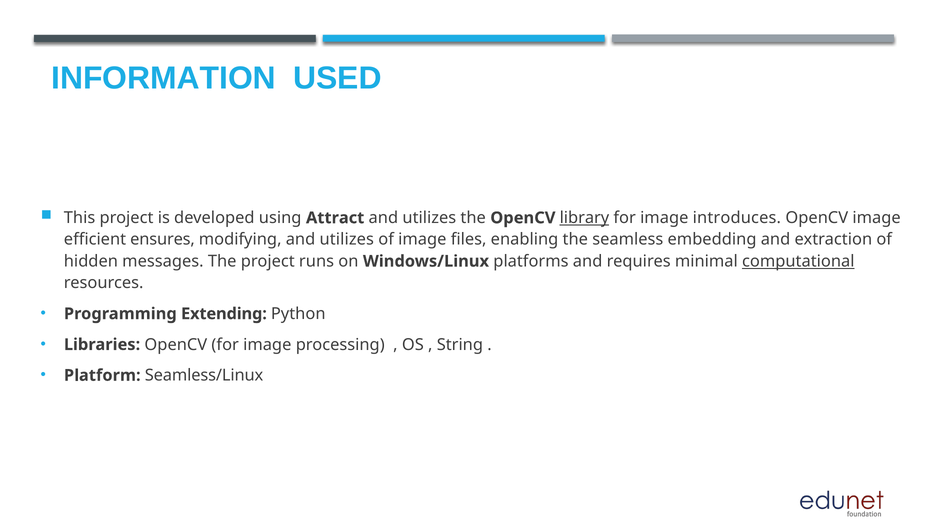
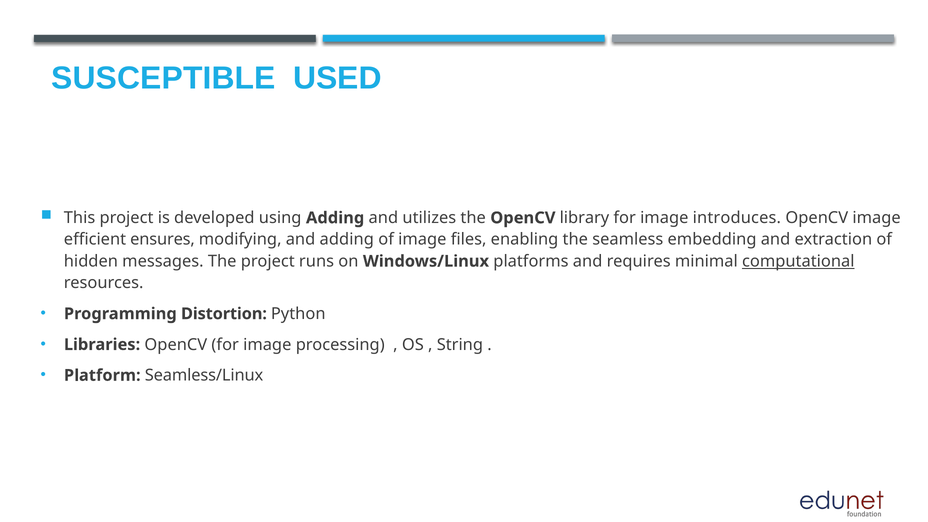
INFORMATION: INFORMATION -> SUSCEPTIBLE (163, 78)
using Attract: Attract -> Adding (335, 218)
library underline: present -> none (584, 218)
modifying and utilizes: utilizes -> adding (347, 240)
Extending: Extending -> Distortion (224, 314)
